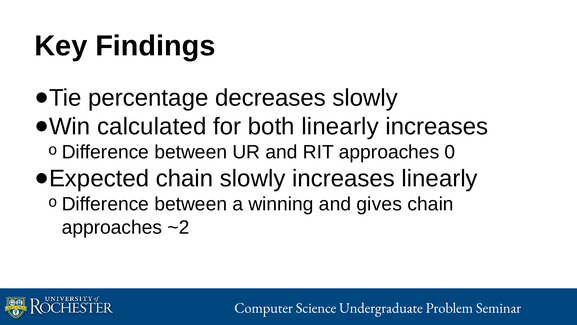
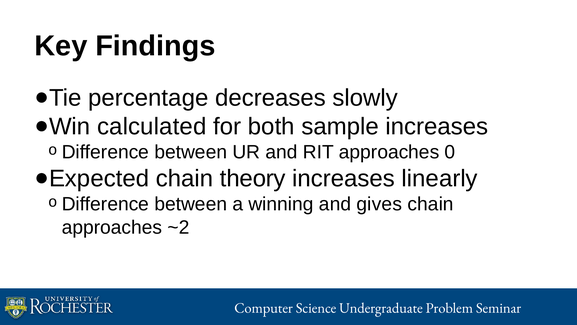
both linearly: linearly -> sample (340, 126)
chain slowly: slowly -> theory (253, 178)
